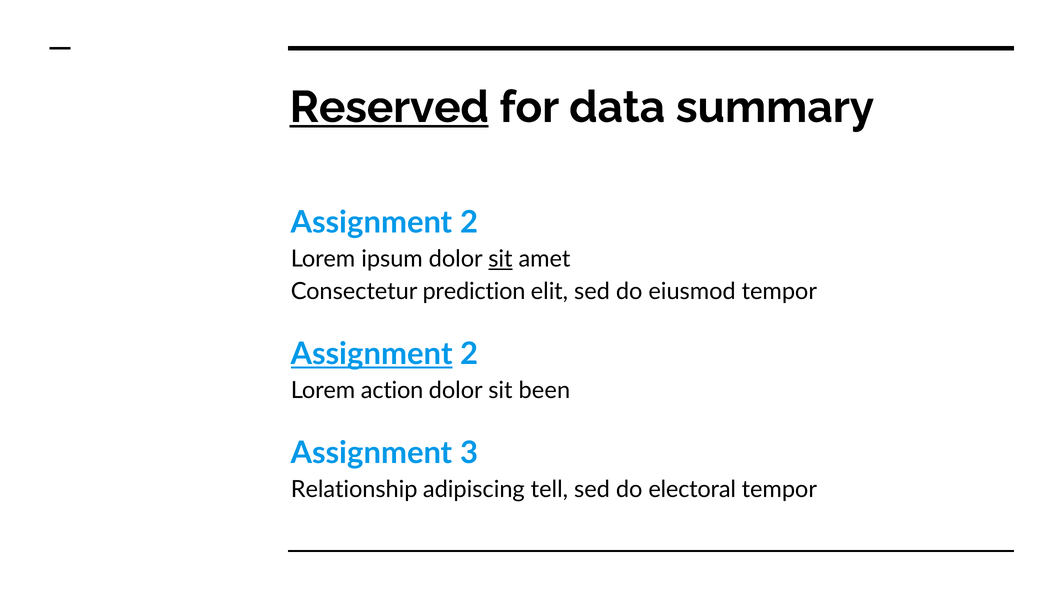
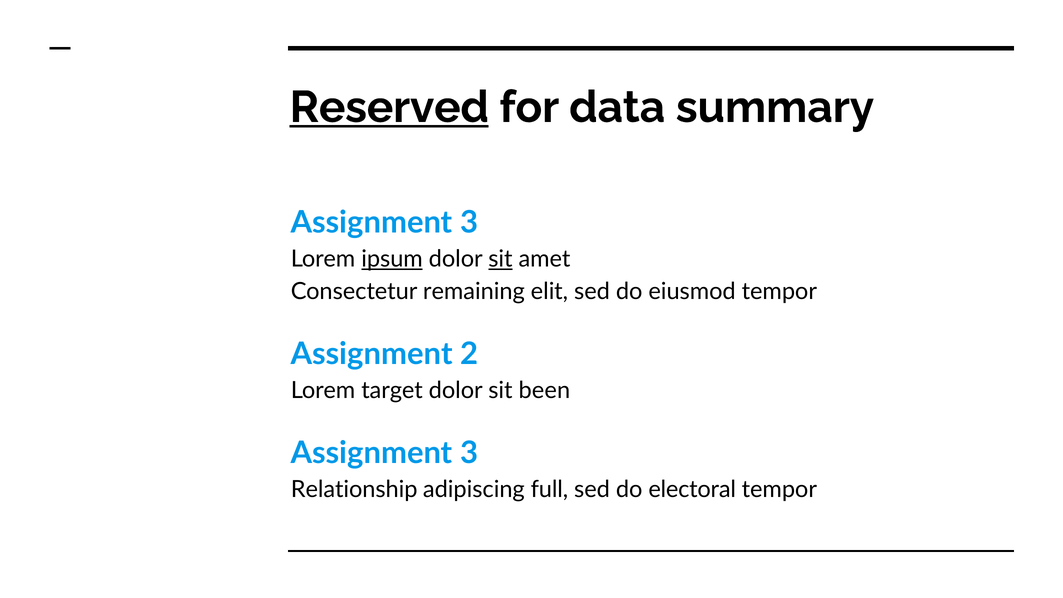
2: 2 -> 3 (469, 222)
ipsum underline: none -> present (392, 259)
prediction: prediction -> remaining (474, 292)
Assignment underline: present -> none (372, 354)
action: action -> target (392, 390)
tell: tell -> full (549, 489)
